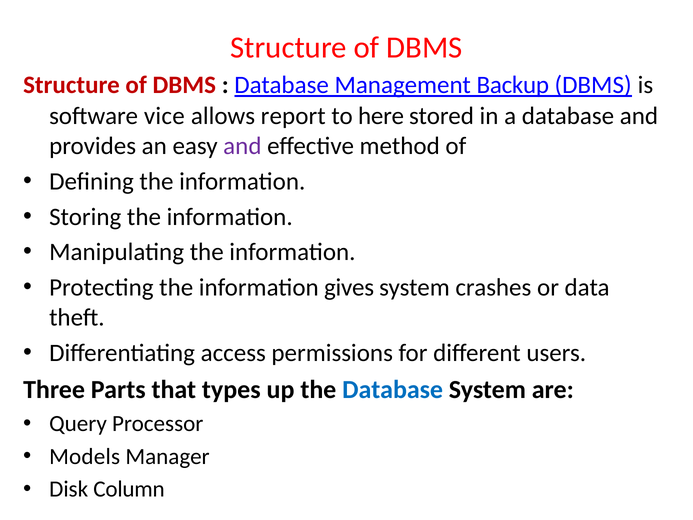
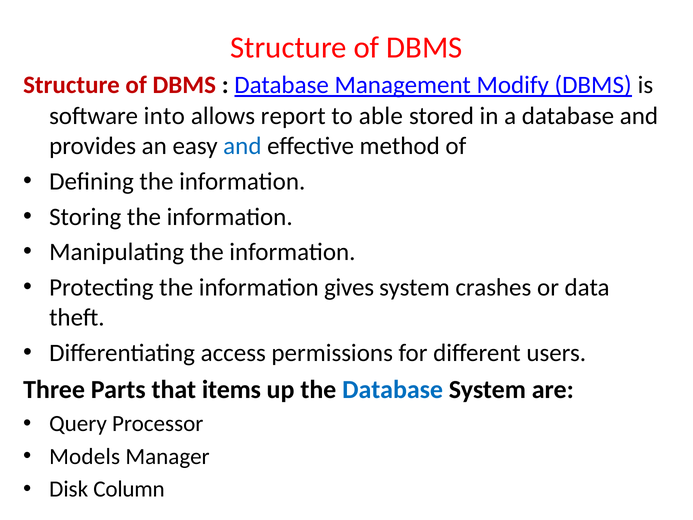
Backup: Backup -> Modify (513, 85)
vice: vice -> into (164, 116)
here: here -> able (381, 116)
and colour: purple -> blue (242, 146)
types: types -> items (231, 389)
